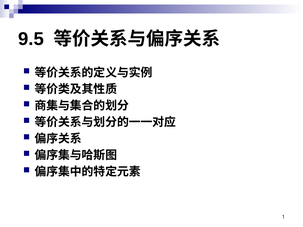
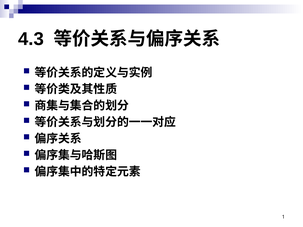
9.5: 9.5 -> 4.3 (31, 39)
